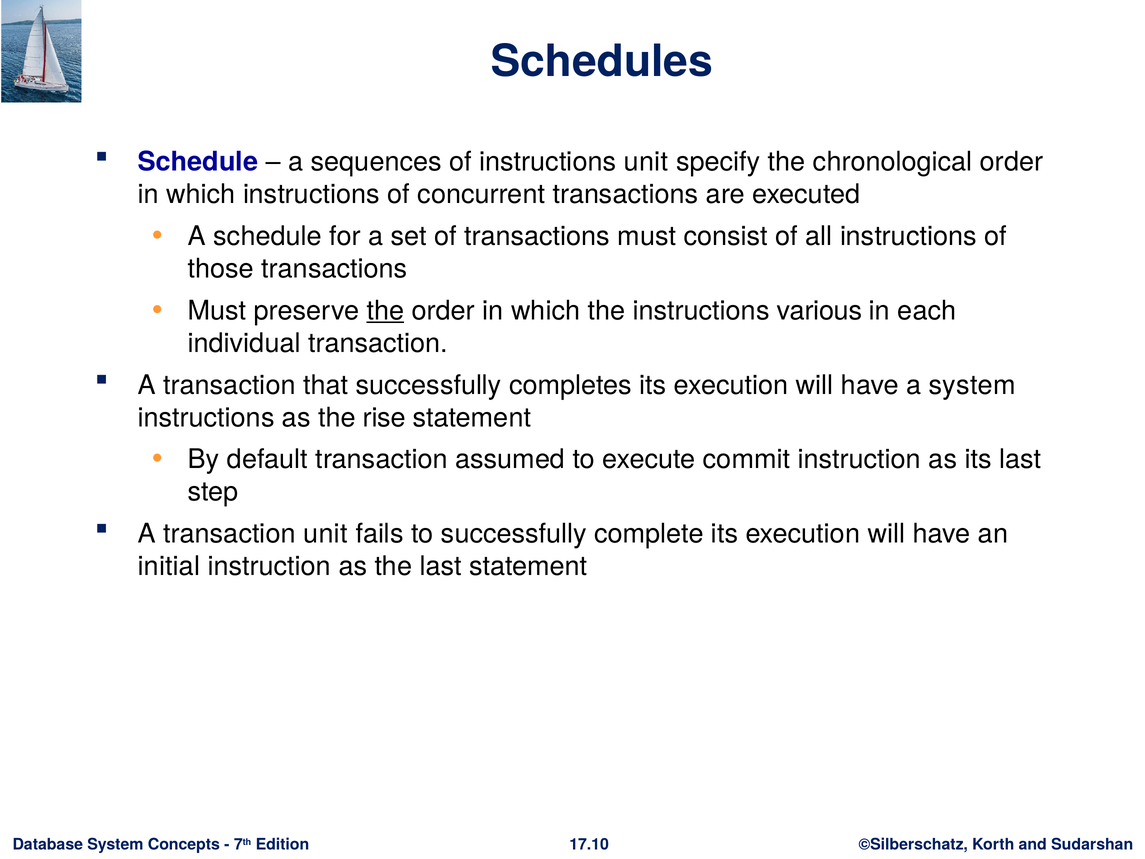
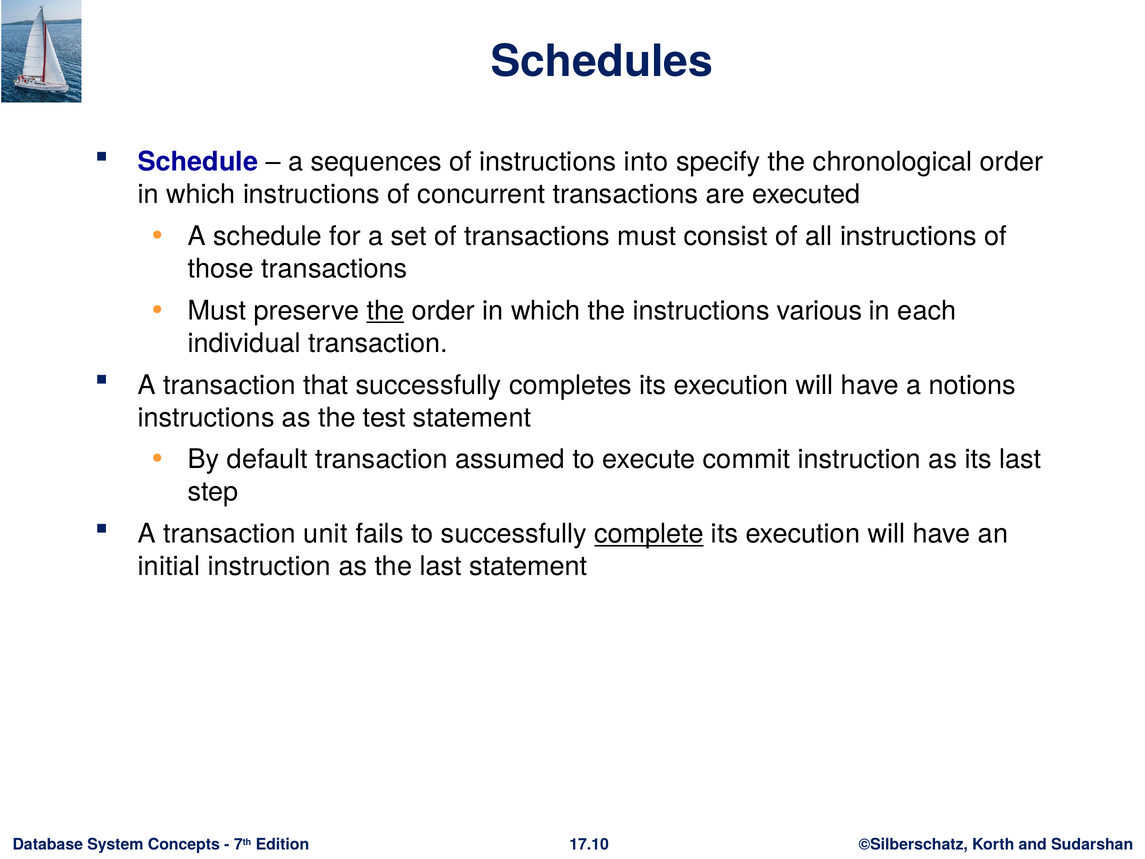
instructions unit: unit -> into (646, 162)
a system: system -> notions (972, 385)
rise: rise -> test (384, 417)
complete underline: none -> present (649, 534)
